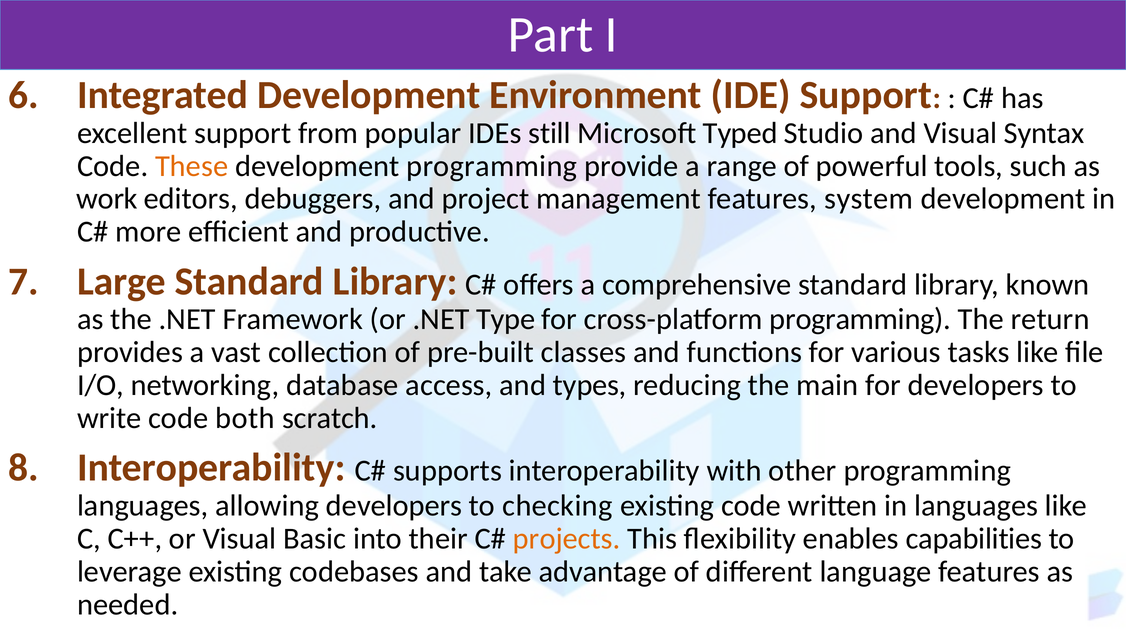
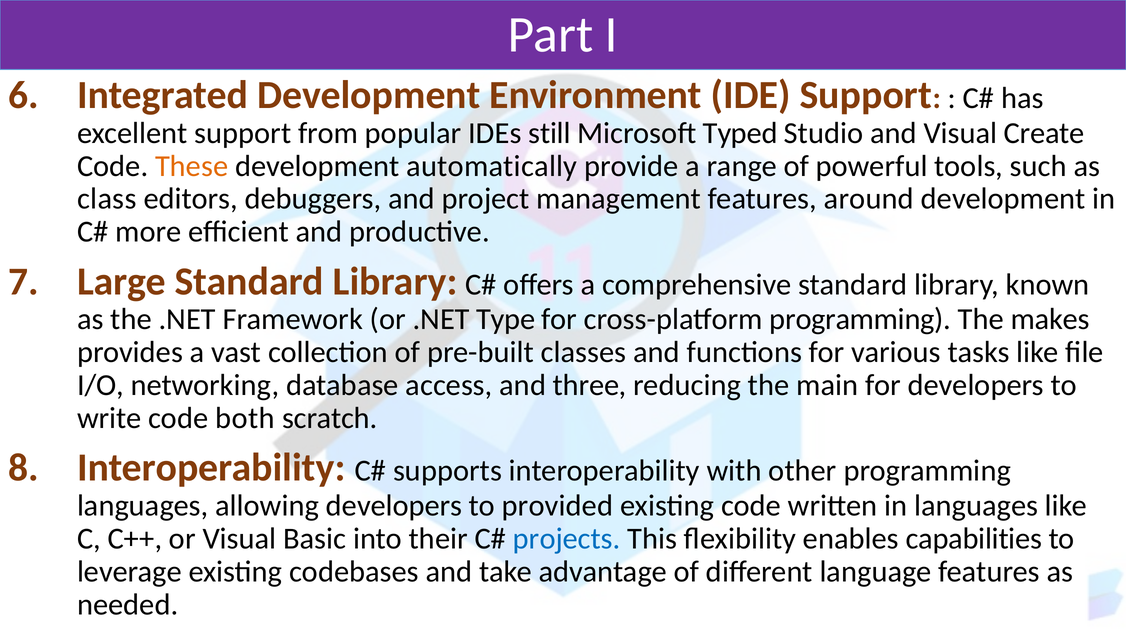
Syntax: Syntax -> Create (1044, 133)
development programming: programming -> automatically (492, 166)
work: work -> class (107, 199)
system: system -> around (869, 199)
return: return -> makes (1050, 320)
types: types -> three (590, 385)
checking: checking -> provided (558, 506)
projects colour: orange -> blue (567, 539)
